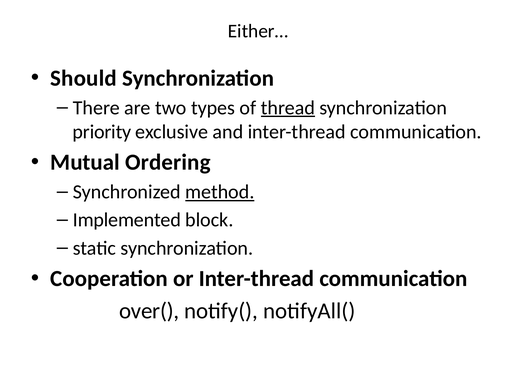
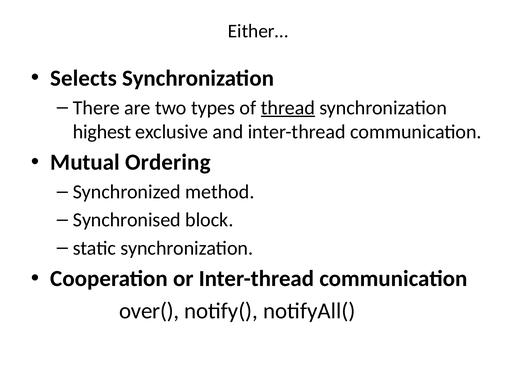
Should: Should -> Selects (84, 78)
priority: priority -> highest (102, 132)
method underline: present -> none (220, 192)
Implemented: Implemented -> Synchronised (127, 220)
